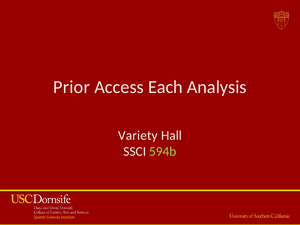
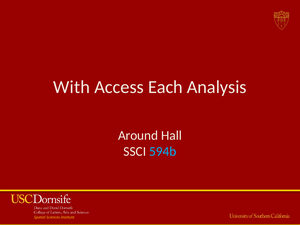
Prior: Prior -> With (72, 87)
Variety: Variety -> Around (138, 135)
594b colour: light green -> light blue (163, 151)
